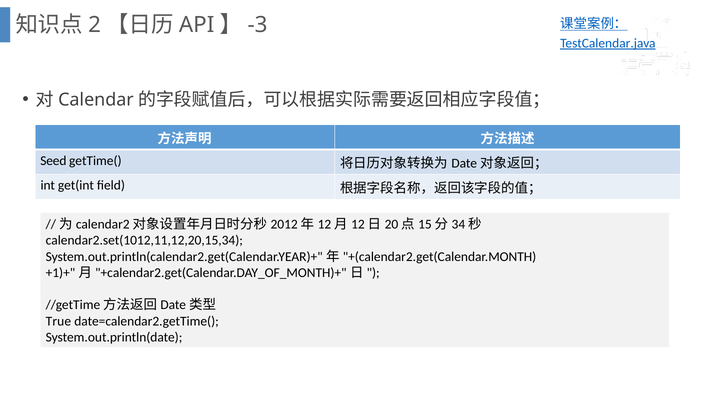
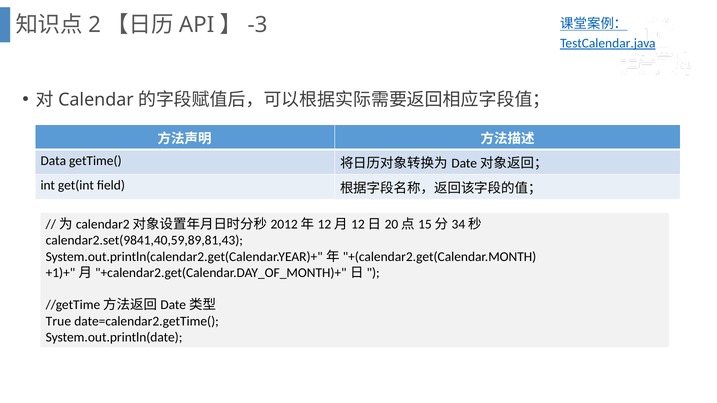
Seed: Seed -> Data (53, 161)
calendar2.set(1012,11,12,20,15,34: calendar2.set(1012,11,12,20,15,34 -> calendar2.set(9841,40,59,89,81,43 (144, 241)
